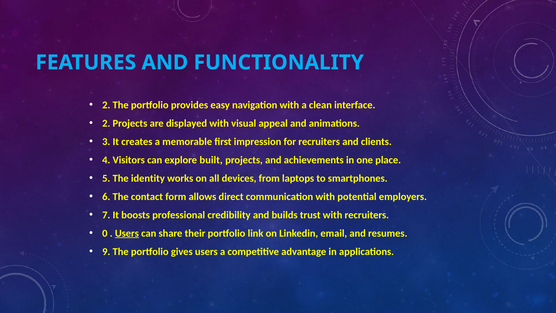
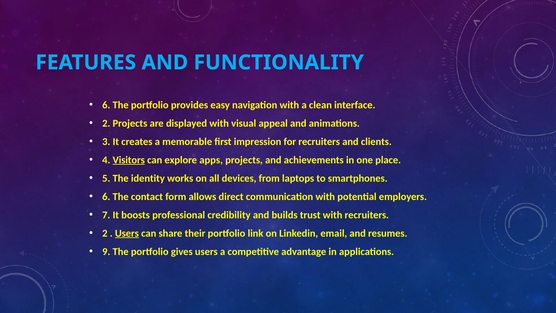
2: 2 -> 6 (106, 105)
Visitors underline: none -> present (129, 160)
built: built -> apps (211, 160)
0: 0 -> 2 (105, 233)
